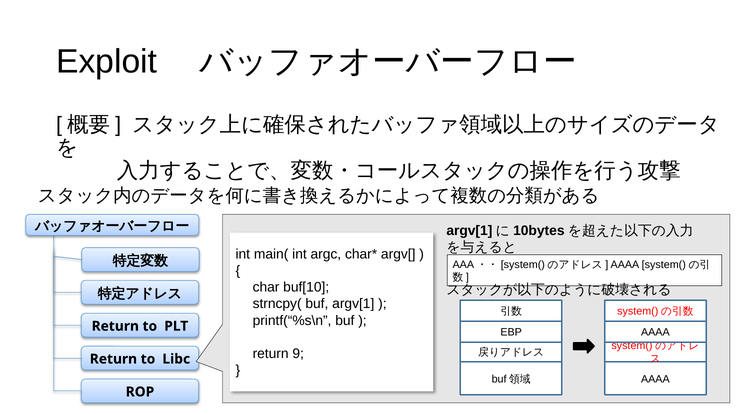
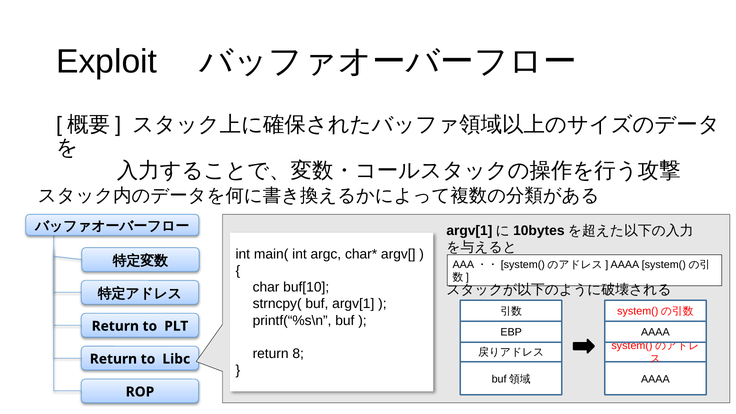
9: 9 -> 8 (298, 354)
